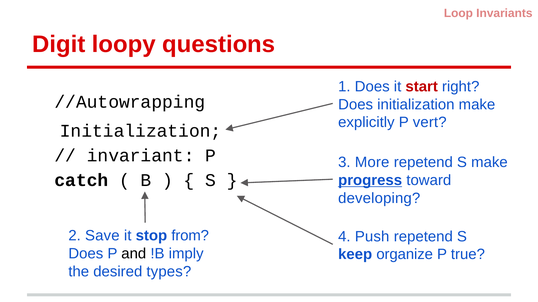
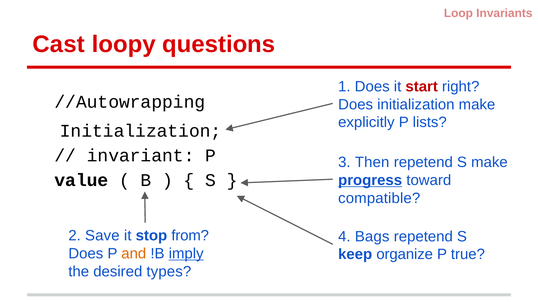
Digit: Digit -> Cast (59, 44)
vert: vert -> lists (430, 123)
More: More -> Then (372, 163)
catch: catch -> value (81, 181)
developing: developing -> compatible (379, 199)
Push: Push -> Bags (372, 237)
and colour: black -> orange (134, 254)
imply underline: none -> present (186, 254)
